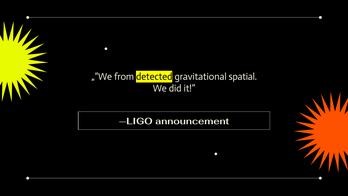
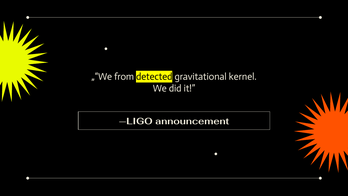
spatial: spatial -> kernel (243, 77)
